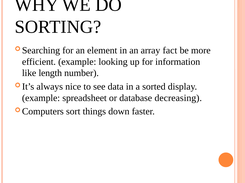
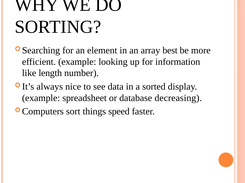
fact: fact -> best (170, 50)
down: down -> speed (119, 112)
